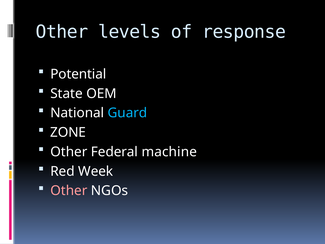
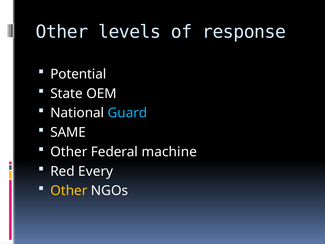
ZONE: ZONE -> SAME (68, 132)
Week: Week -> Every (96, 171)
Other colour: pink -> yellow (69, 191)
